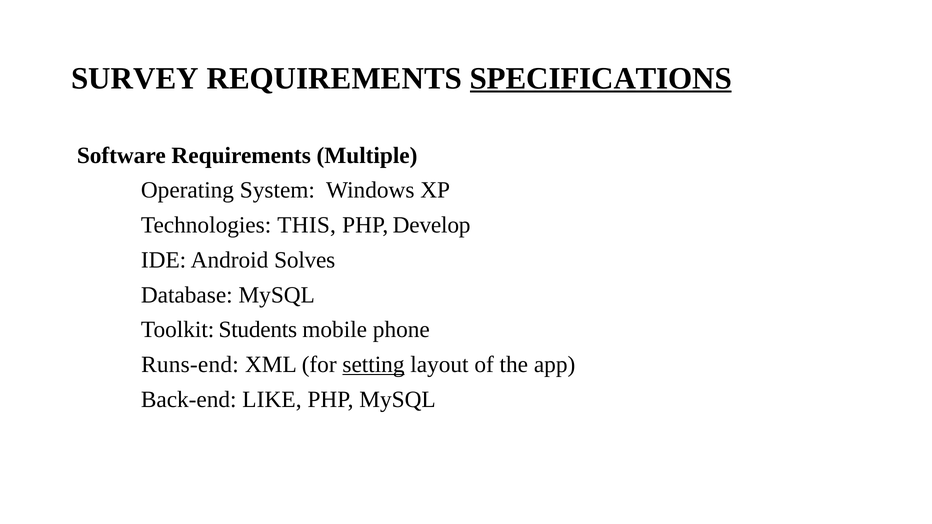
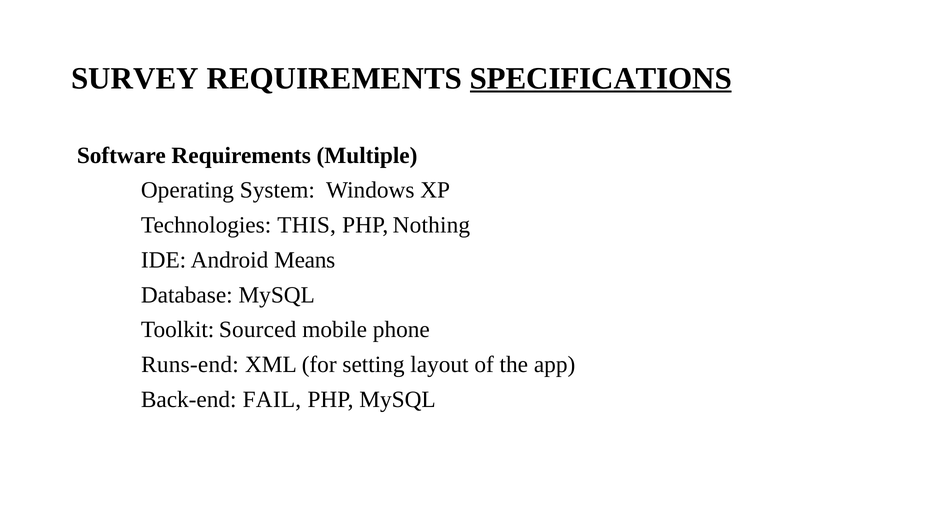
Develop: Develop -> Nothing (431, 225)
Solves: Solves -> Means (305, 260)
Students: Students -> Sourced (258, 330)
setting underline: present -> none (374, 365)
LIKE: LIKE -> FAIL (272, 400)
